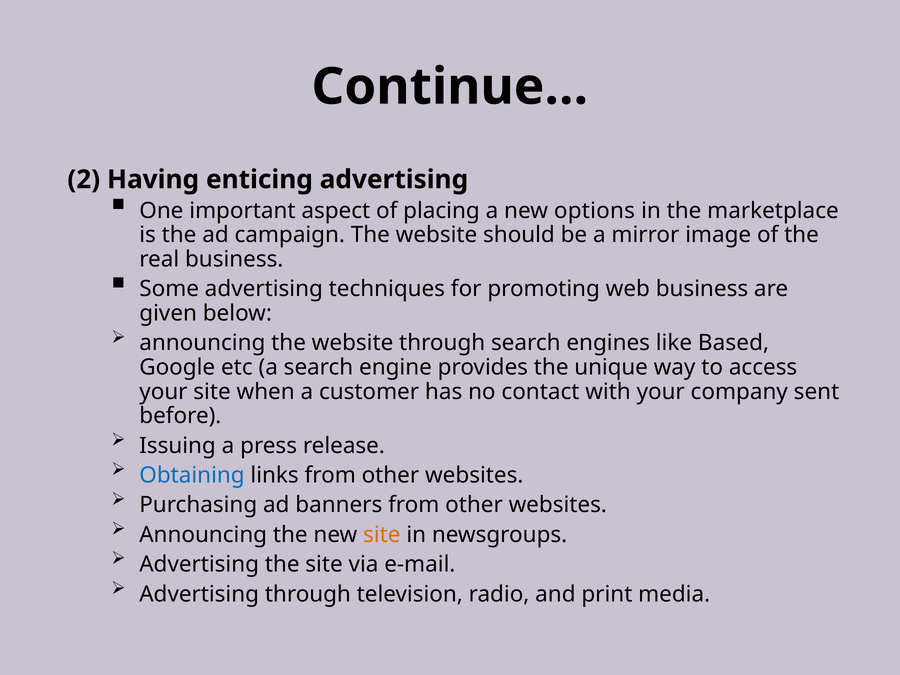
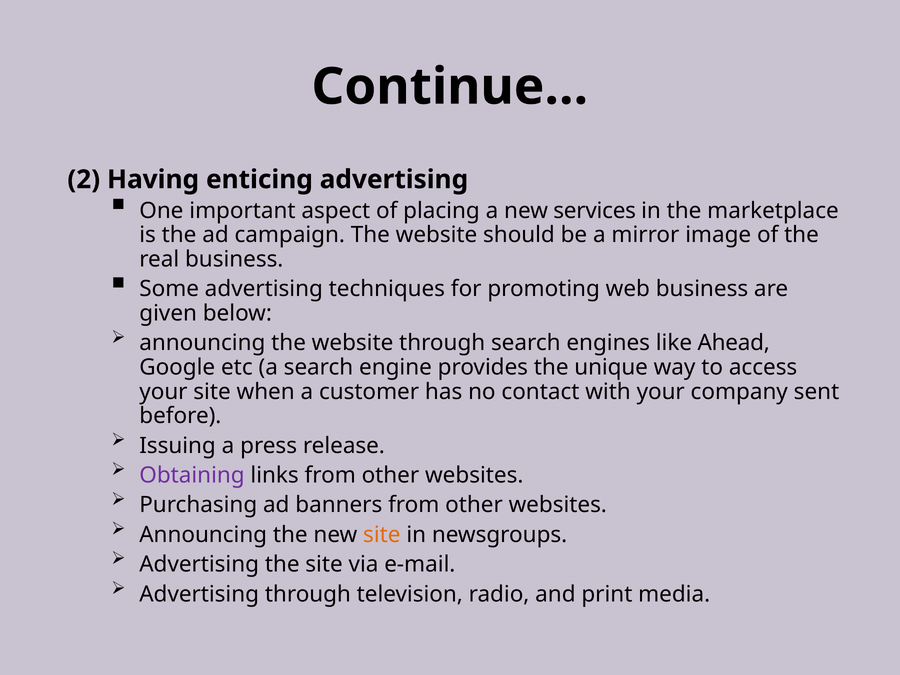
options: options -> services (595, 211)
Based: Based -> Ahead (734, 343)
Obtaining colour: blue -> purple (192, 475)
